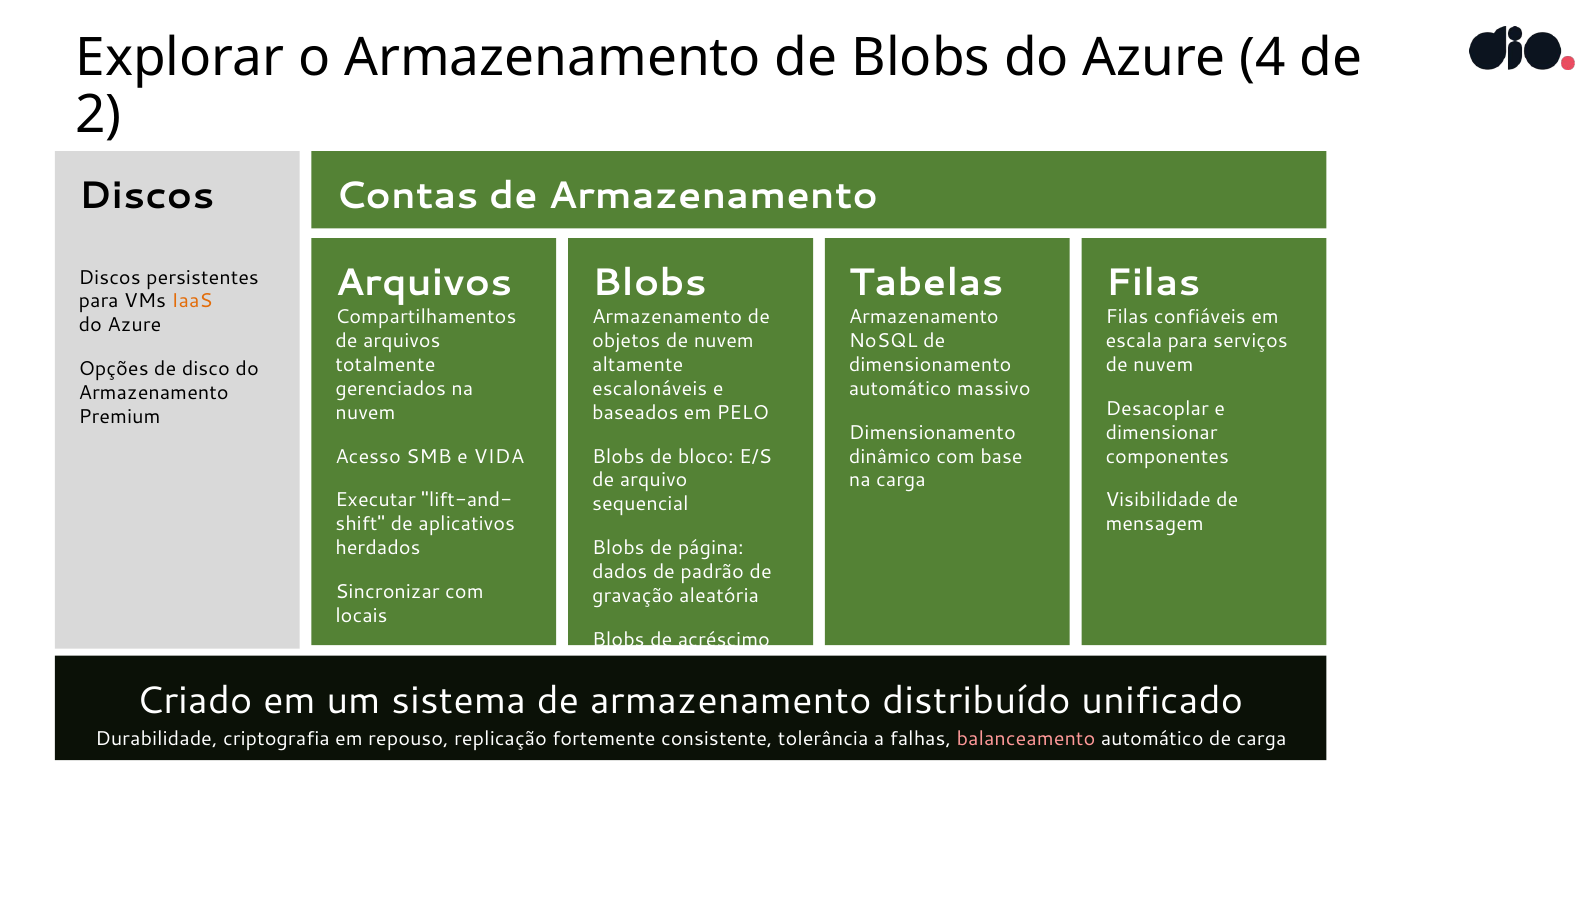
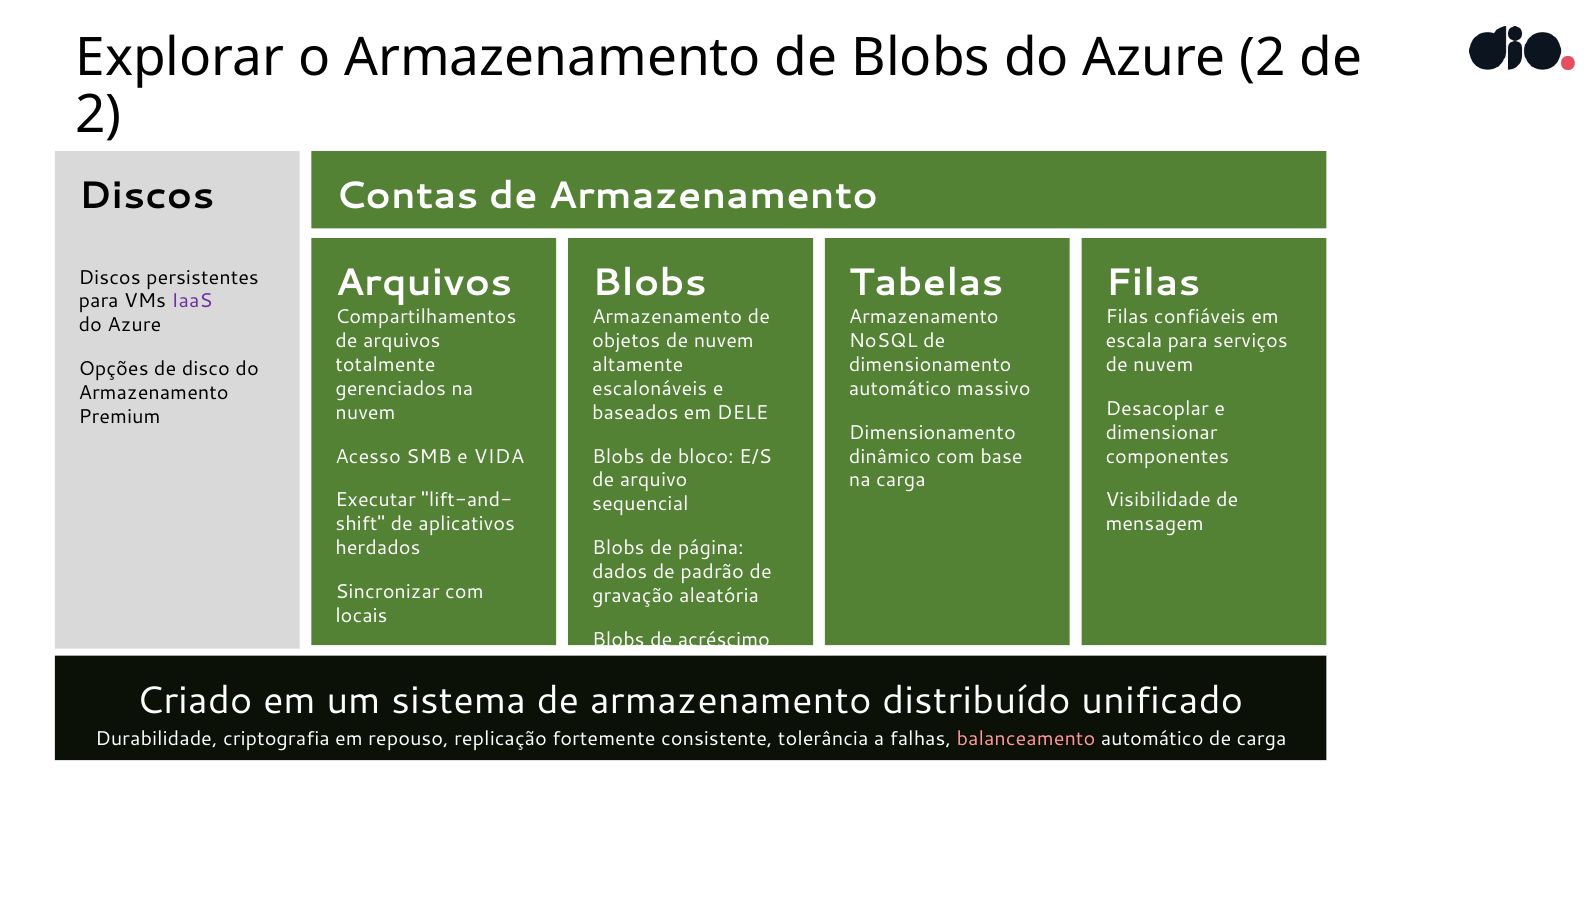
Azure 4: 4 -> 2 (1262, 58)
IaaS colour: orange -> purple (192, 301)
PELO: PELO -> DELE (743, 413)
